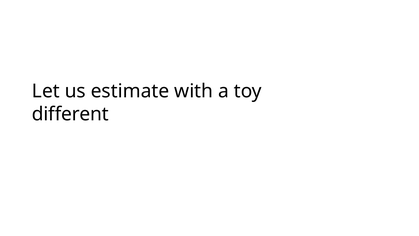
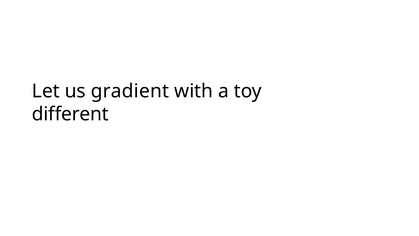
estimate: estimate -> gradient (130, 91)
